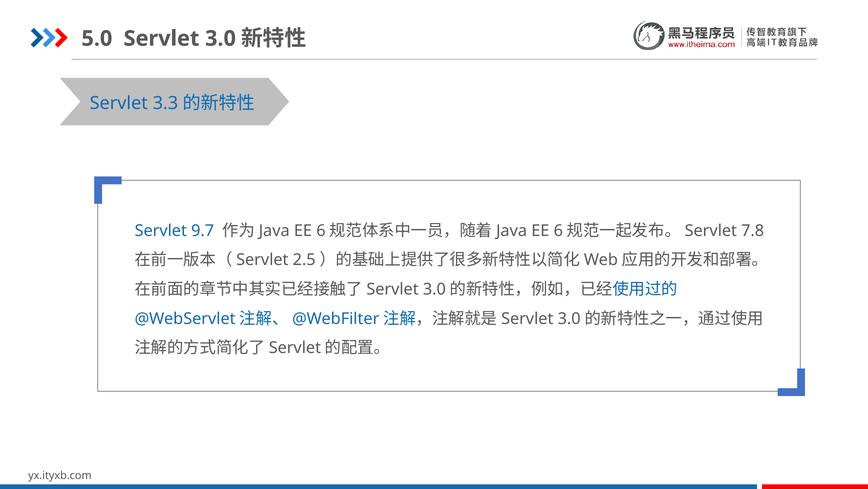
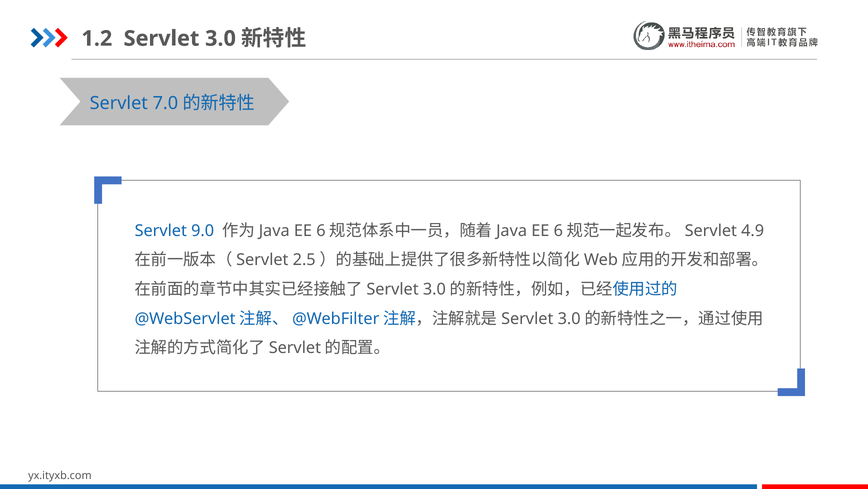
5.0: 5.0 -> 1.2 (97, 39)
3.3: 3.3 -> 7.0 (165, 103)
9.7: 9.7 -> 9.0 (203, 230)
7.8: 7.8 -> 4.9 (753, 230)
